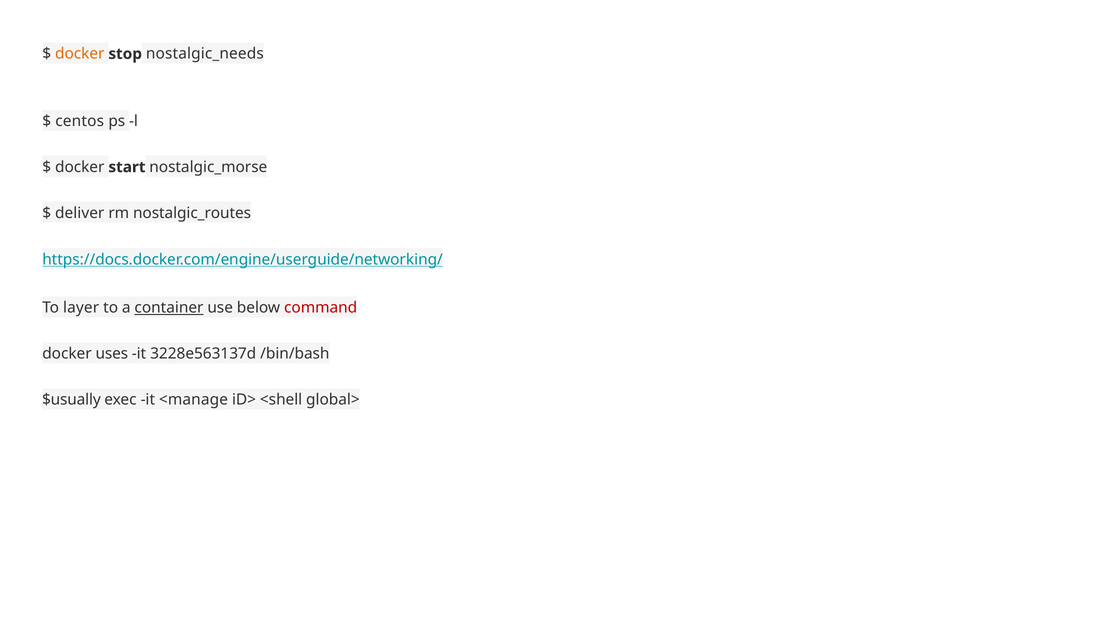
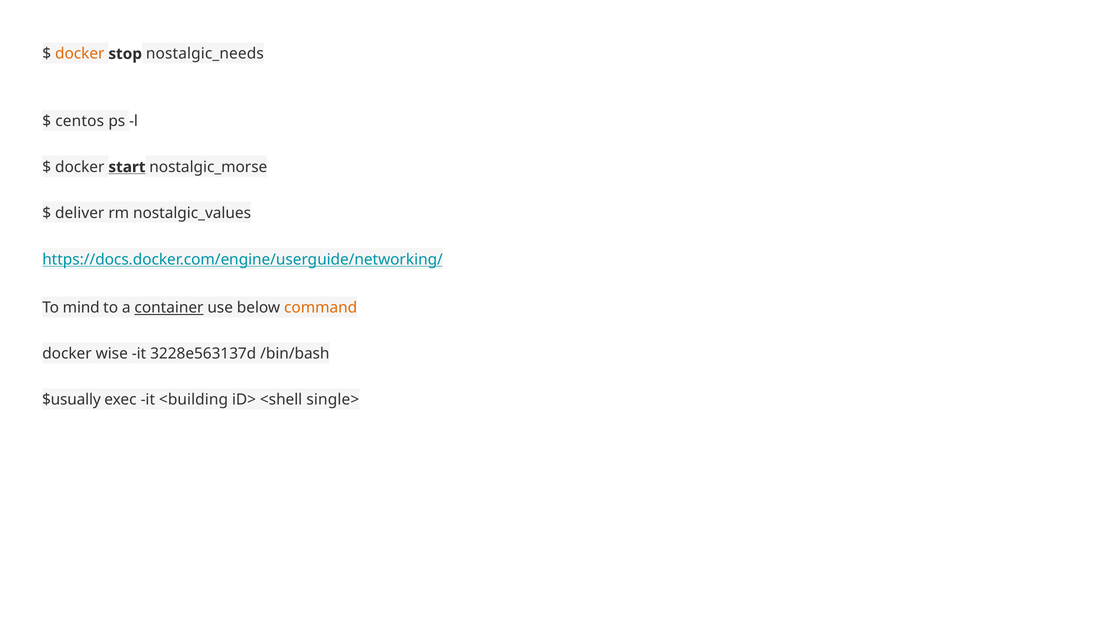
start underline: none -> present (127, 167)
nostalgic_routes: nostalgic_routes -> nostalgic_values (192, 213)
layer: layer -> mind (81, 308)
command colour: red -> orange (321, 308)
uses: uses -> wise (112, 354)
<manage: <manage -> <building (193, 400)
global>: global> -> single> (333, 400)
